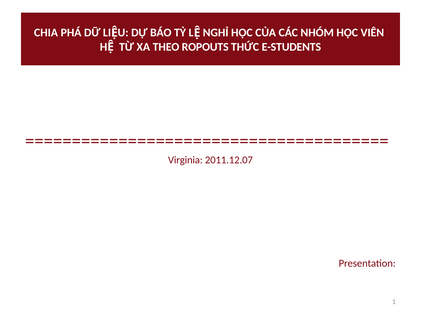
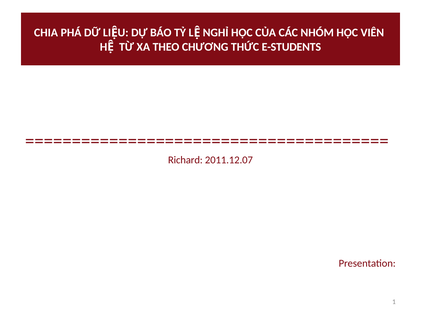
ROPOUTS: ROPOUTS -> CHƯƠNG (205, 47)
Virginia: Virginia -> Richard (185, 160)
